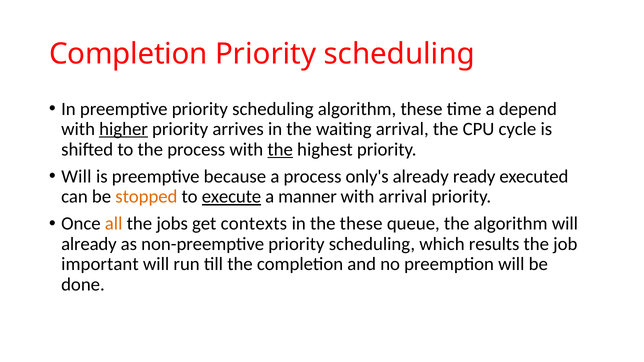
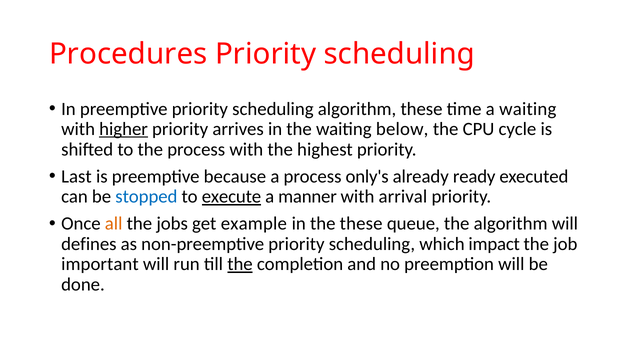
Completion: Completion -> Procedures (128, 54)
a depend: depend -> waiting (528, 109)
waiting arrival: arrival -> below (402, 129)
the underline: present -> none (280, 149)
Will: Will -> Last (76, 176)
stopped colour: orange -> blue (146, 197)
contexts: contexts -> example (254, 224)
already: already -> defines (89, 244)
results: results -> impact (494, 244)
the underline: none -> present (240, 264)
